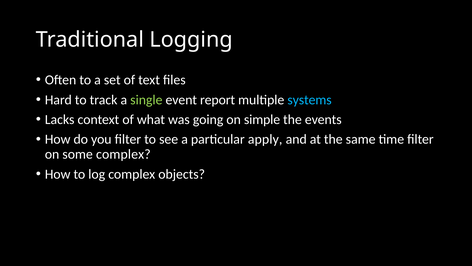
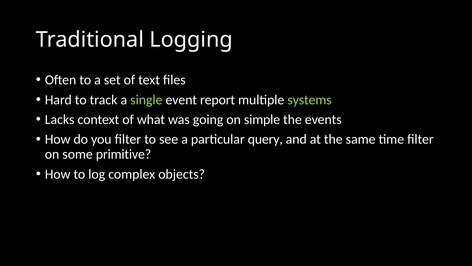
systems colour: light blue -> light green (310, 100)
apply: apply -> query (265, 139)
some complex: complex -> primitive (124, 154)
